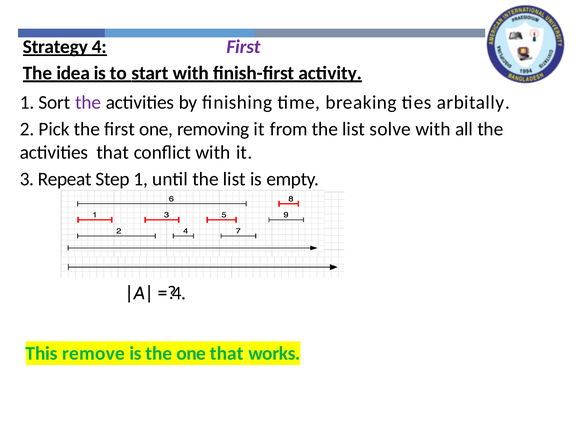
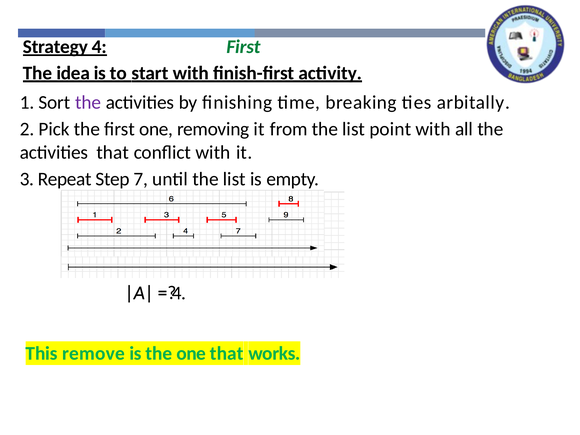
First colour: purple -> green (244, 47)
solve: solve -> point (390, 129)
Step 1: 1 -> 7 (141, 179)
